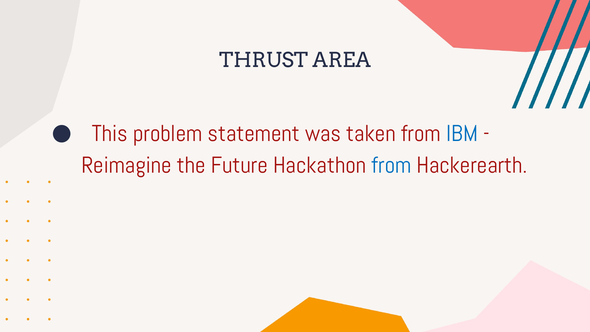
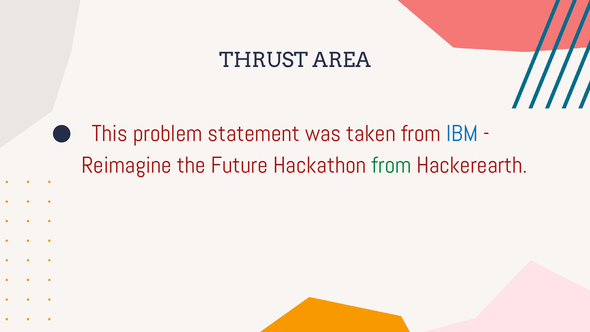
from colour: blue -> green (391, 165)
